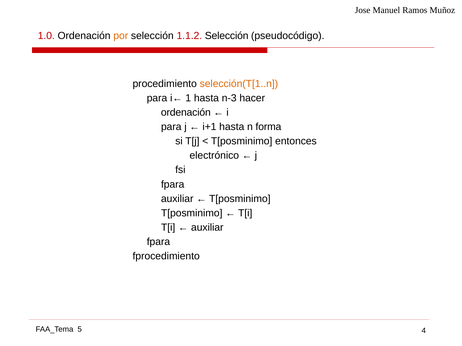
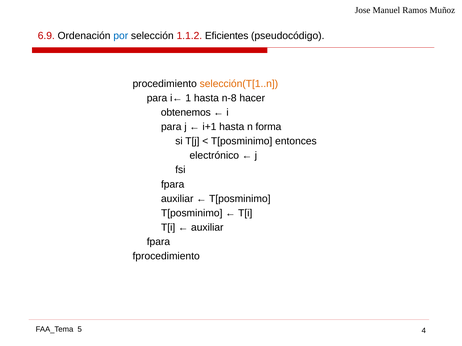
1.0: 1.0 -> 6.9 (46, 36)
por colour: orange -> blue (121, 36)
1.1.2 Selección: Selección -> Eficientes (227, 36)
n-3: n-3 -> n-8 (229, 98)
ordenación: ordenación -> obtenemos (186, 113)
